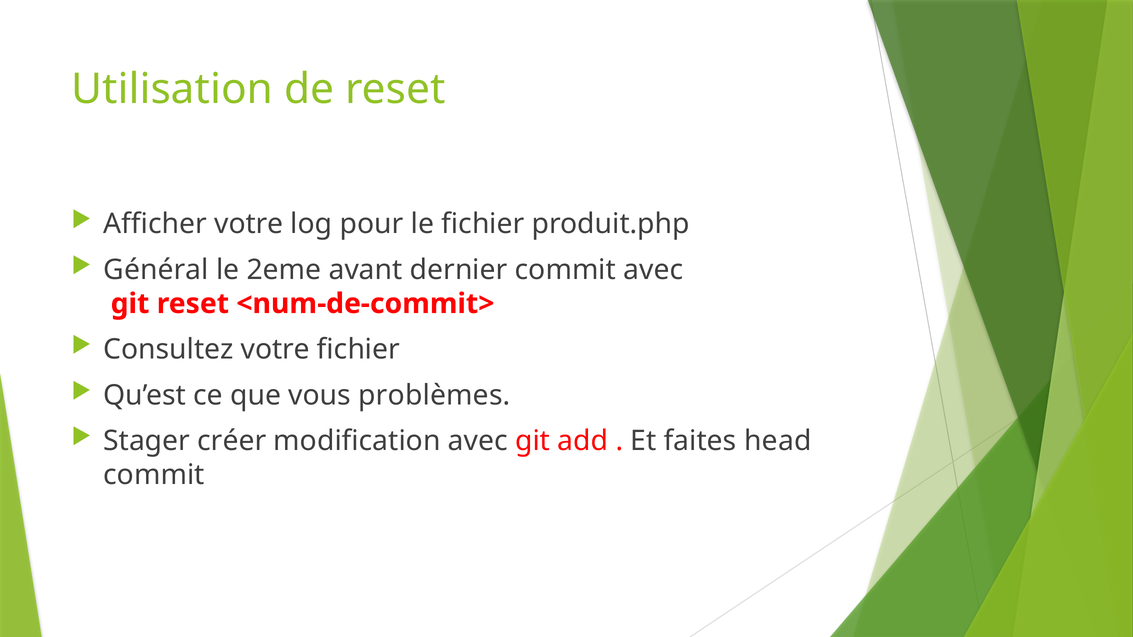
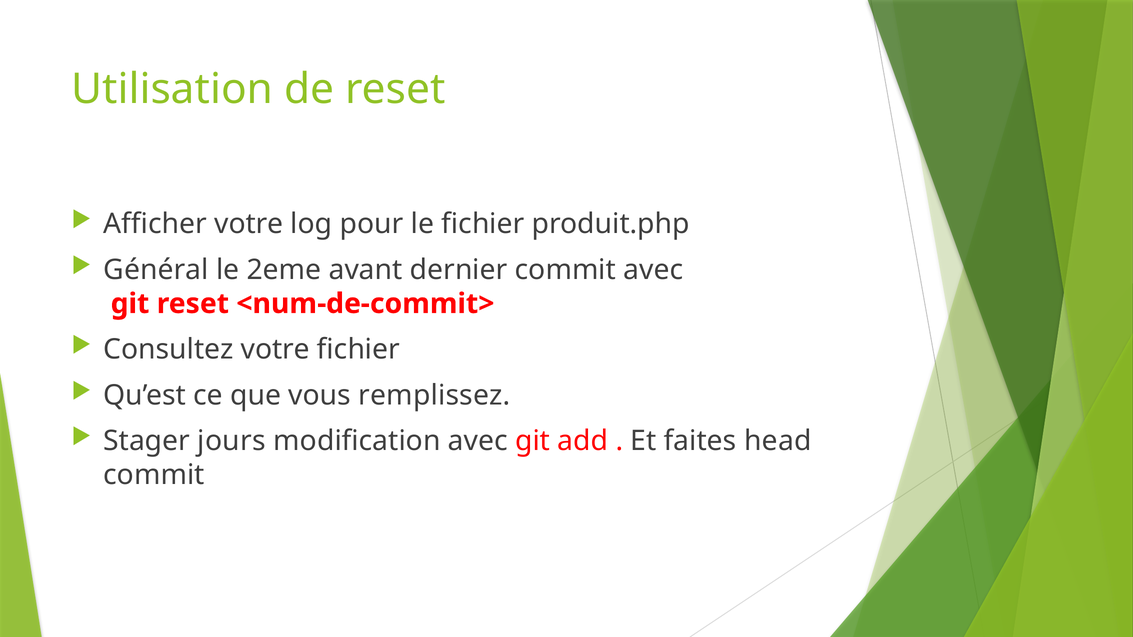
problèmes: problèmes -> remplissez (434, 395)
créer: créer -> jours (232, 441)
